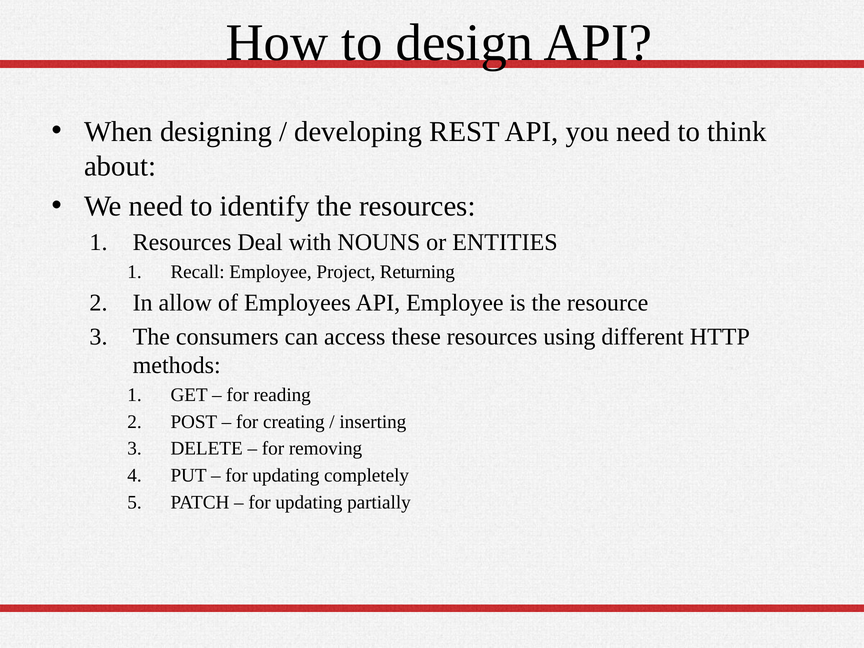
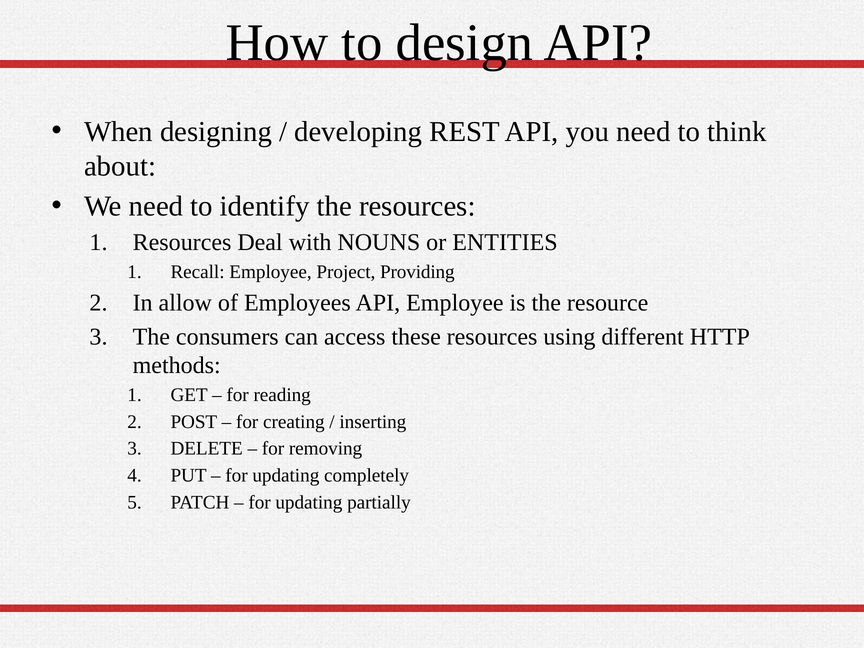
Returning: Returning -> Providing (417, 272)
